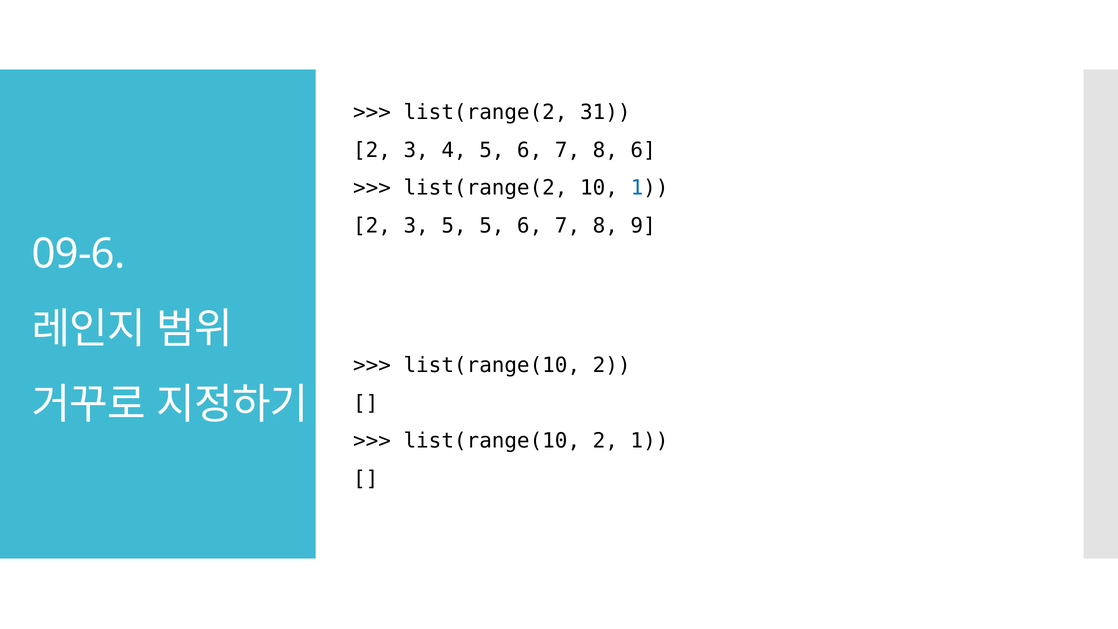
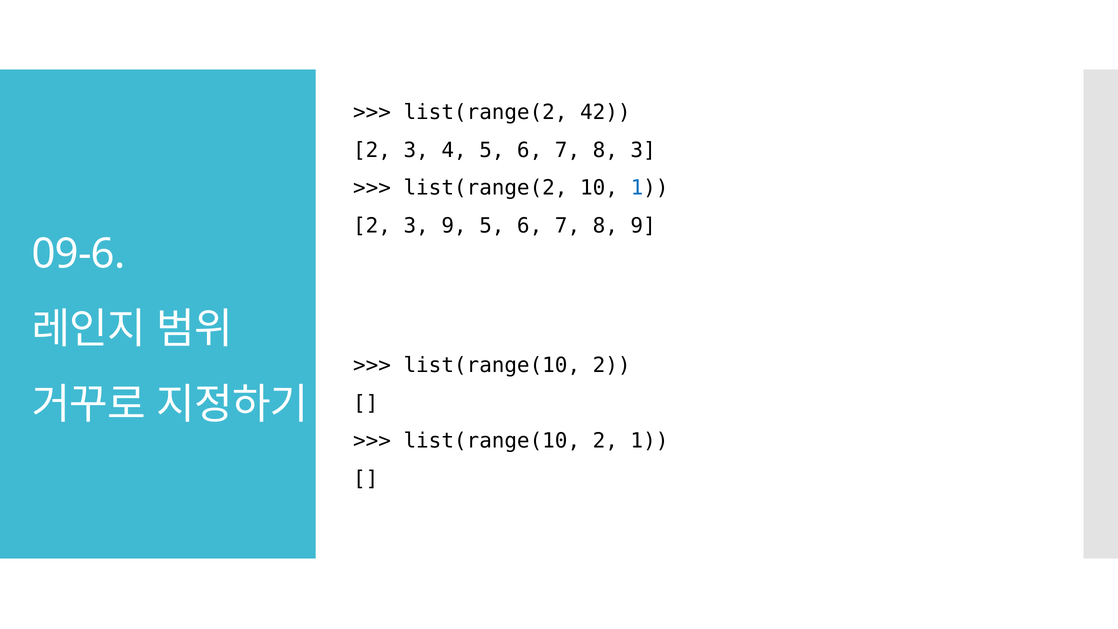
31: 31 -> 42 (605, 112)
8 6: 6 -> 3 (643, 150)
3 5: 5 -> 9 (454, 226)
